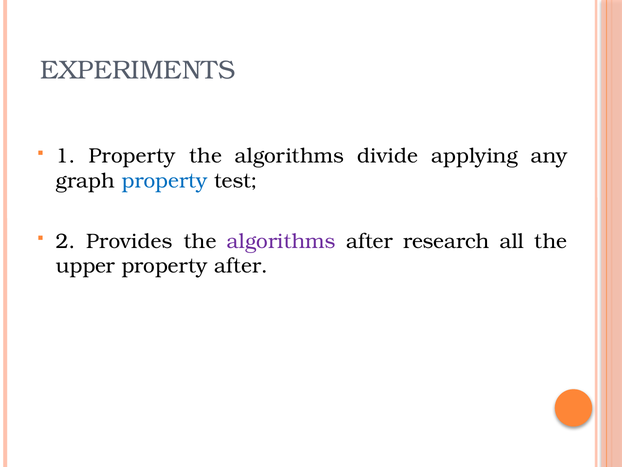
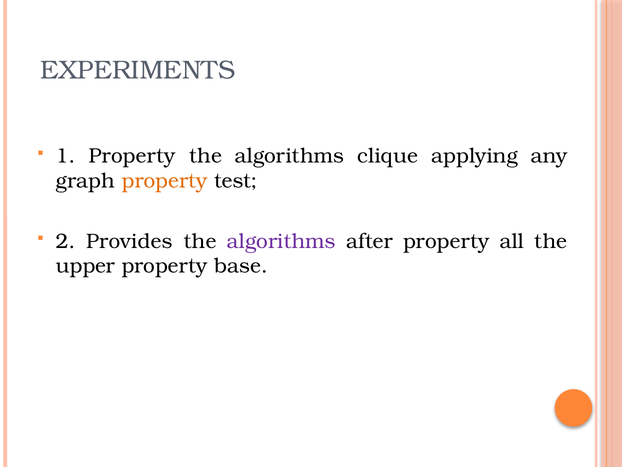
divide: divide -> clique (388, 156)
property colour: blue -> orange (165, 181)
after research: research -> property (446, 241)
property after: after -> base (241, 266)
